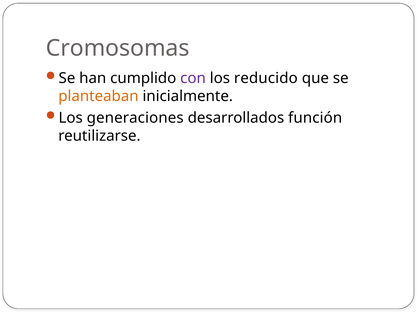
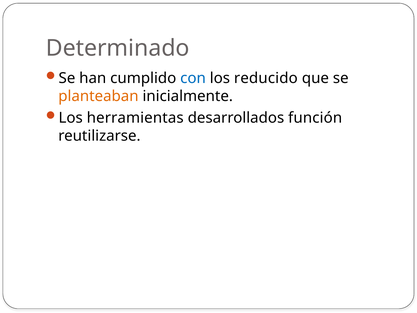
Cromosomas: Cromosomas -> Determinado (118, 48)
con colour: purple -> blue (193, 78)
generaciones: generaciones -> herramientas (135, 118)
